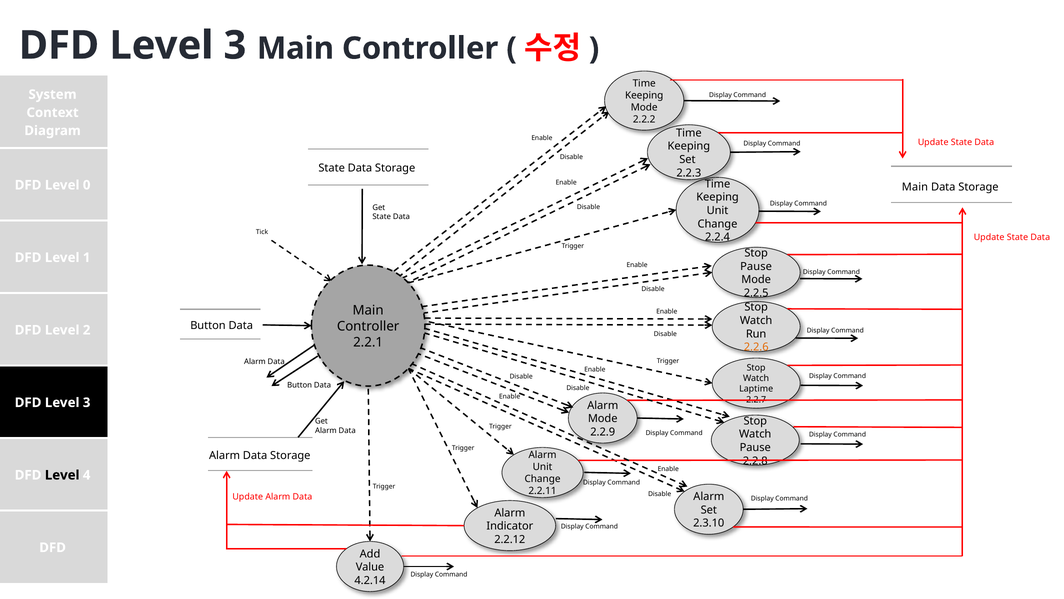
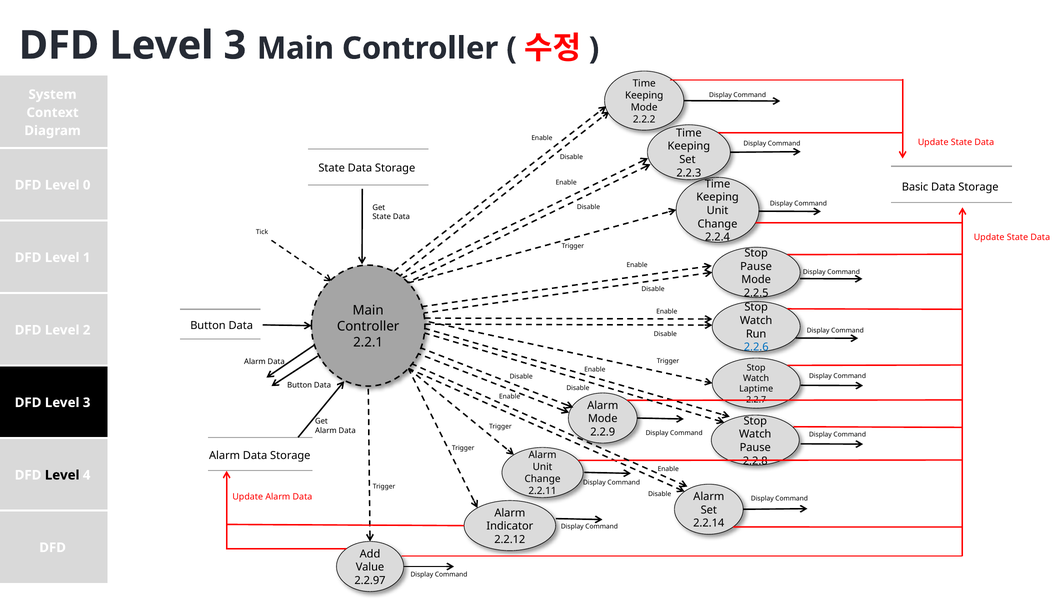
Main: Main -> Basic (915, 187)
2.2.6 colour: orange -> blue (756, 347)
2.3.10: 2.3.10 -> 2.2.14 (709, 523)
4.2.14: 4.2.14 -> 2.2.97 (370, 580)
